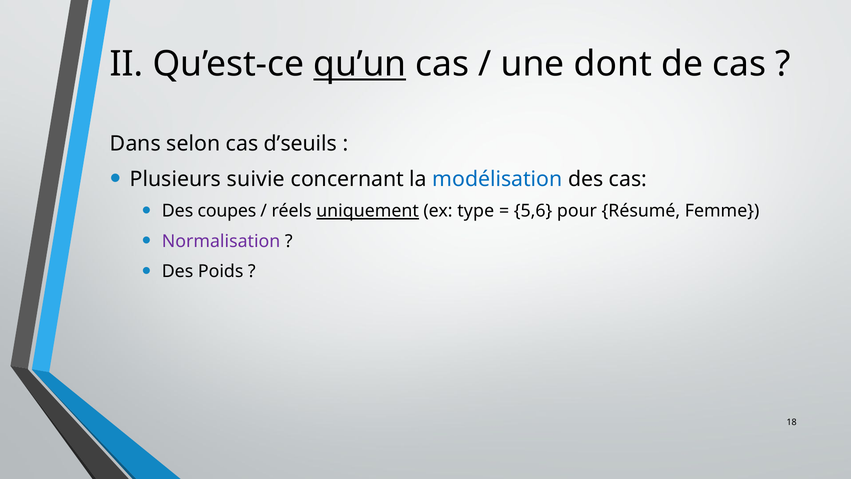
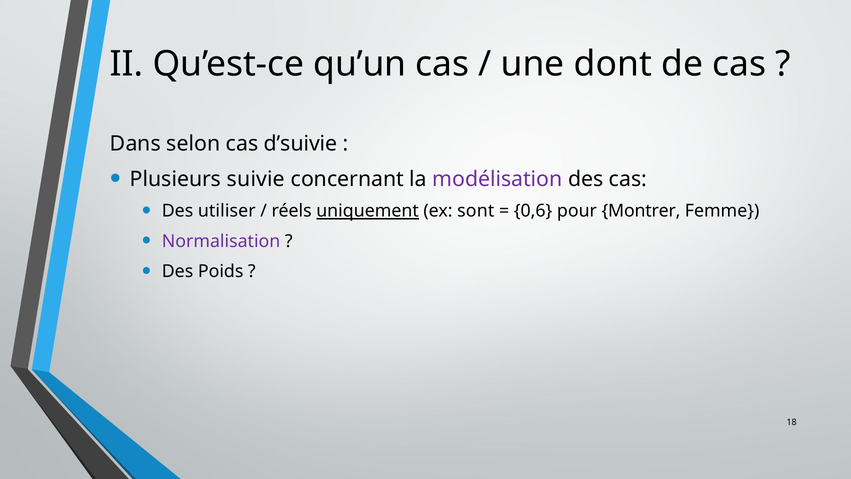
qu’un underline: present -> none (360, 64)
d’seuils: d’seuils -> d’suivie (300, 144)
modélisation colour: blue -> purple (497, 179)
coupes: coupes -> utiliser (227, 211)
type: type -> sont (476, 211)
5,6: 5,6 -> 0,6 (533, 211)
Résumé: Résumé -> Montrer (641, 211)
